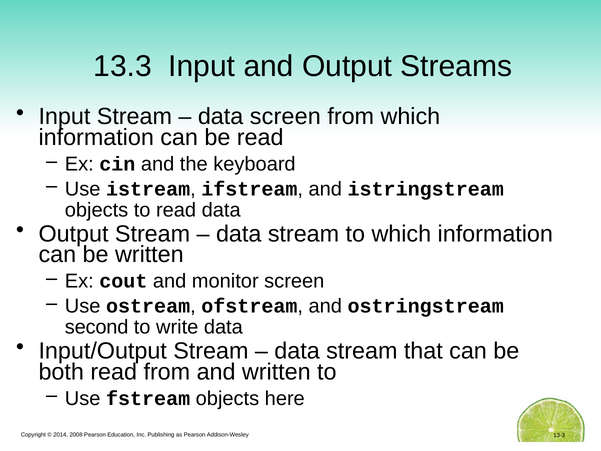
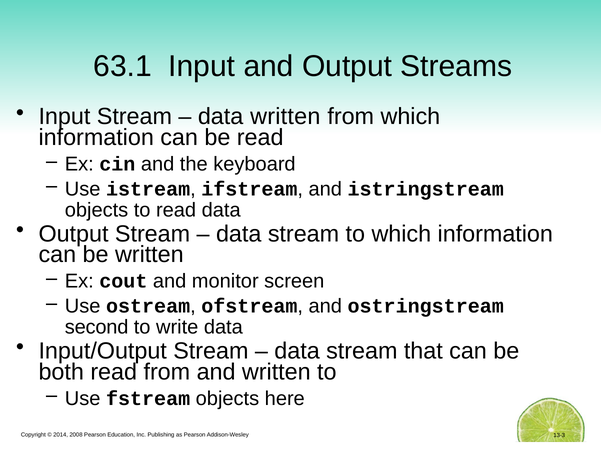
13.3: 13.3 -> 63.1 (123, 66)
data screen: screen -> written (285, 117)
